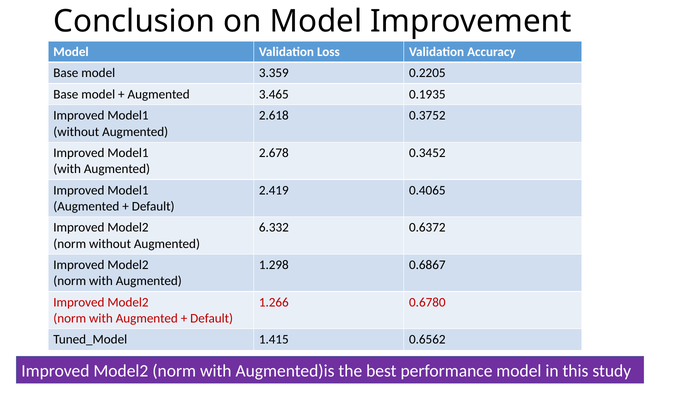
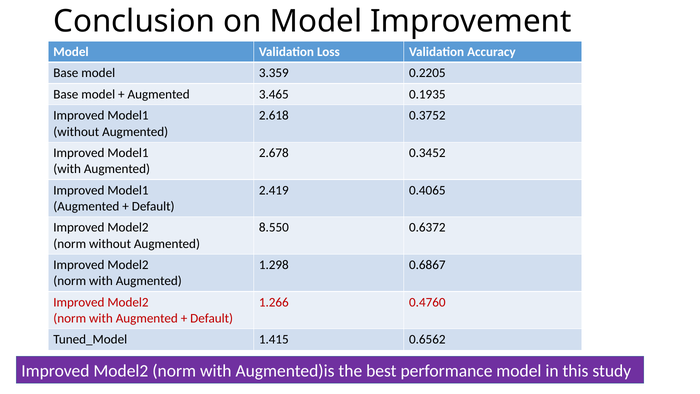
6.332: 6.332 -> 8.550 (274, 228)
0.6780: 0.6780 -> 0.4760 (427, 302)
